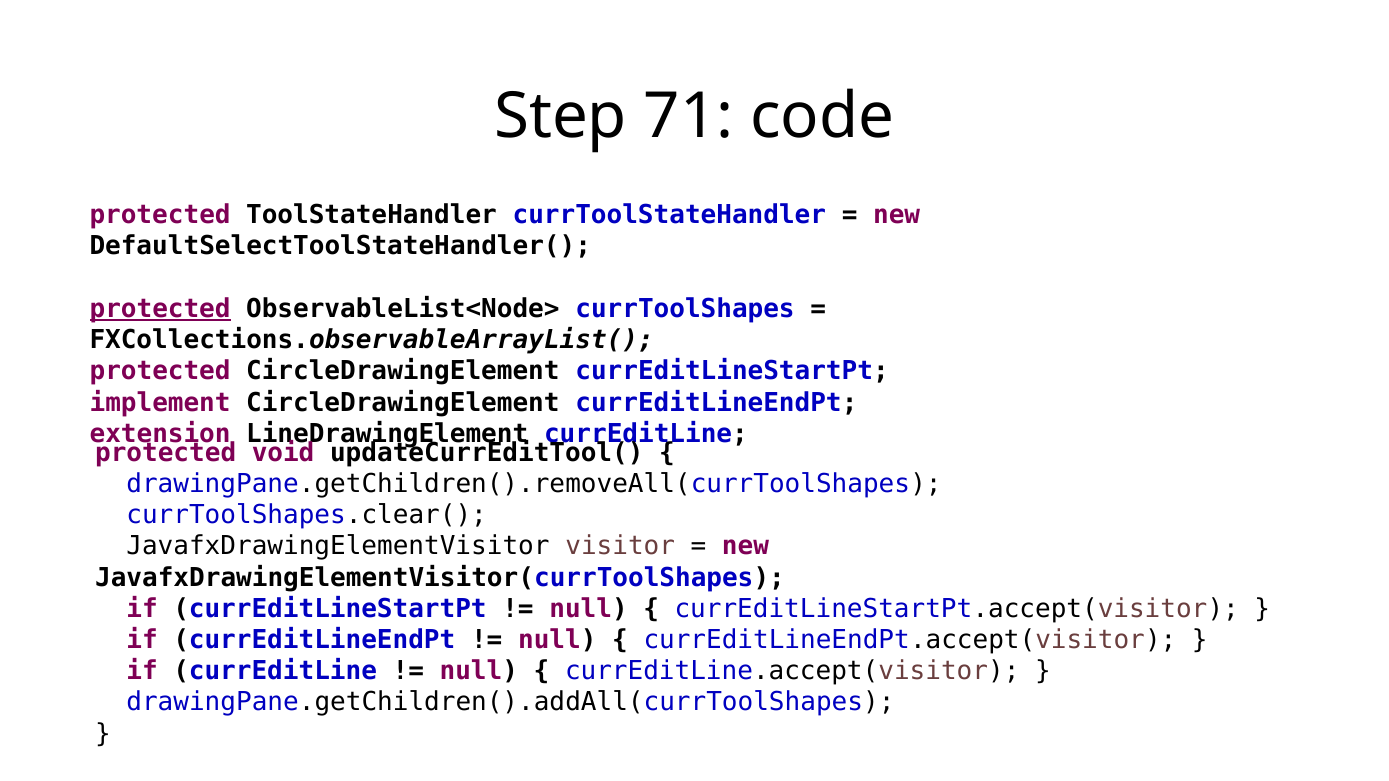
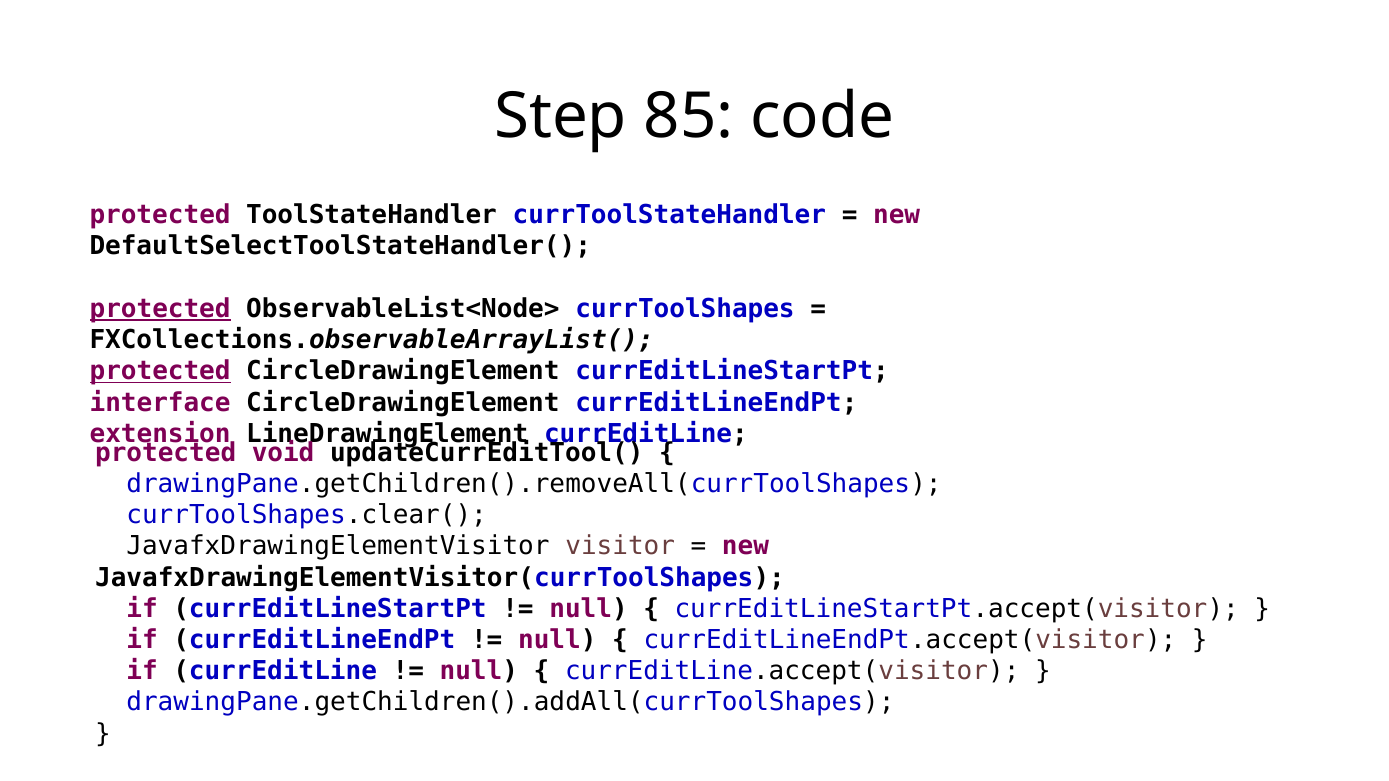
71: 71 -> 85 (689, 117)
protected underline: none -> present (160, 371)
implement: implement -> interface (160, 403)
